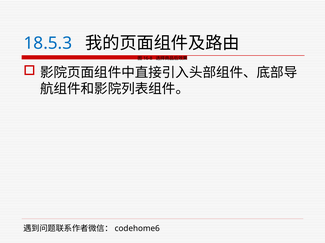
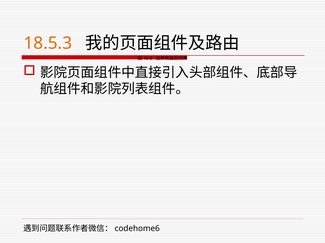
18.5.3 colour: blue -> orange (48, 43)
